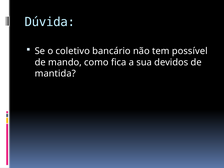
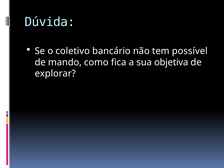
devidos: devidos -> objetiva (171, 62)
mantida: mantida -> explorar (55, 73)
